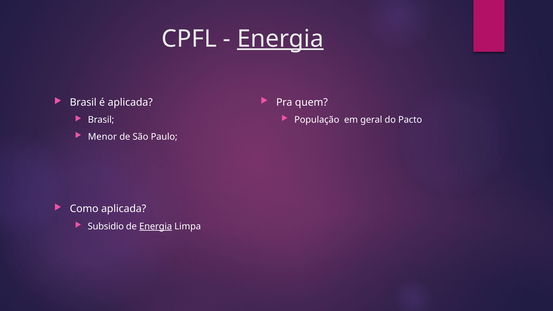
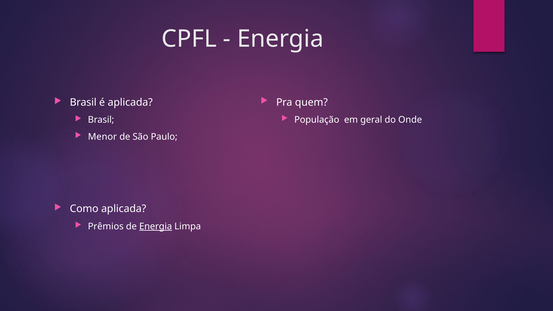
Energia underline: present -> none (280, 39)
Pacto: Pacto -> Onde (410, 120)
Subsidio: Subsidio -> Prêmios (106, 226)
